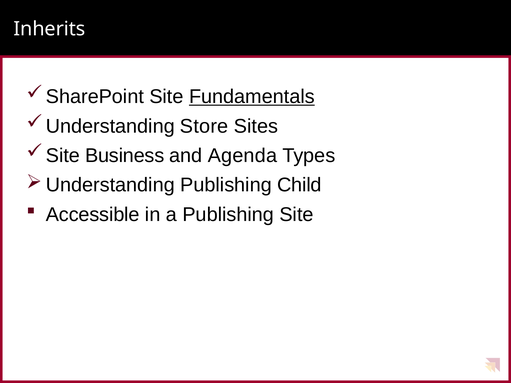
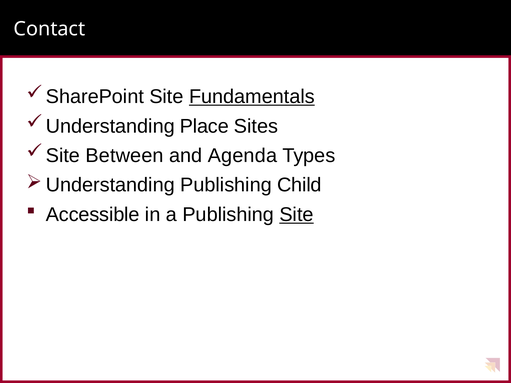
Inherits: Inherits -> Contact (49, 29)
Store: Store -> Place (204, 126)
Business: Business -> Between (125, 156)
Site underline: none -> present (296, 215)
